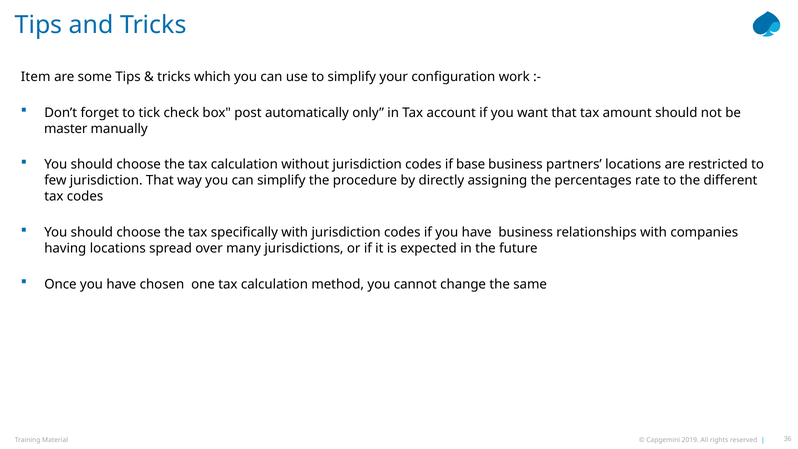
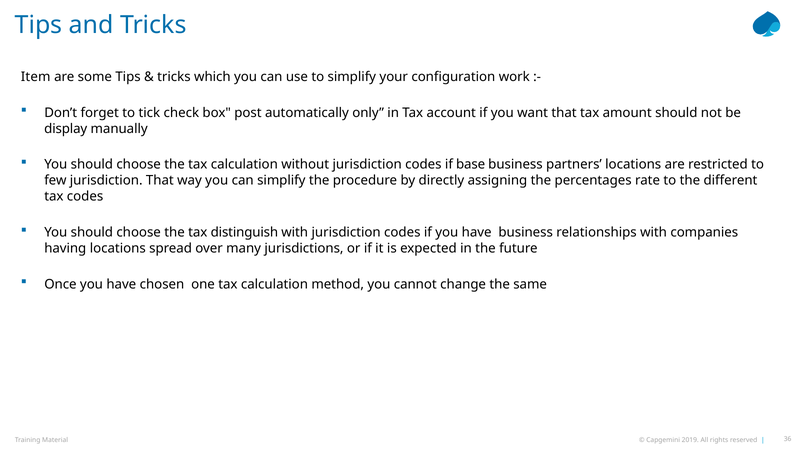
master: master -> display (66, 129)
specifically: specifically -> distinguish (244, 232)
